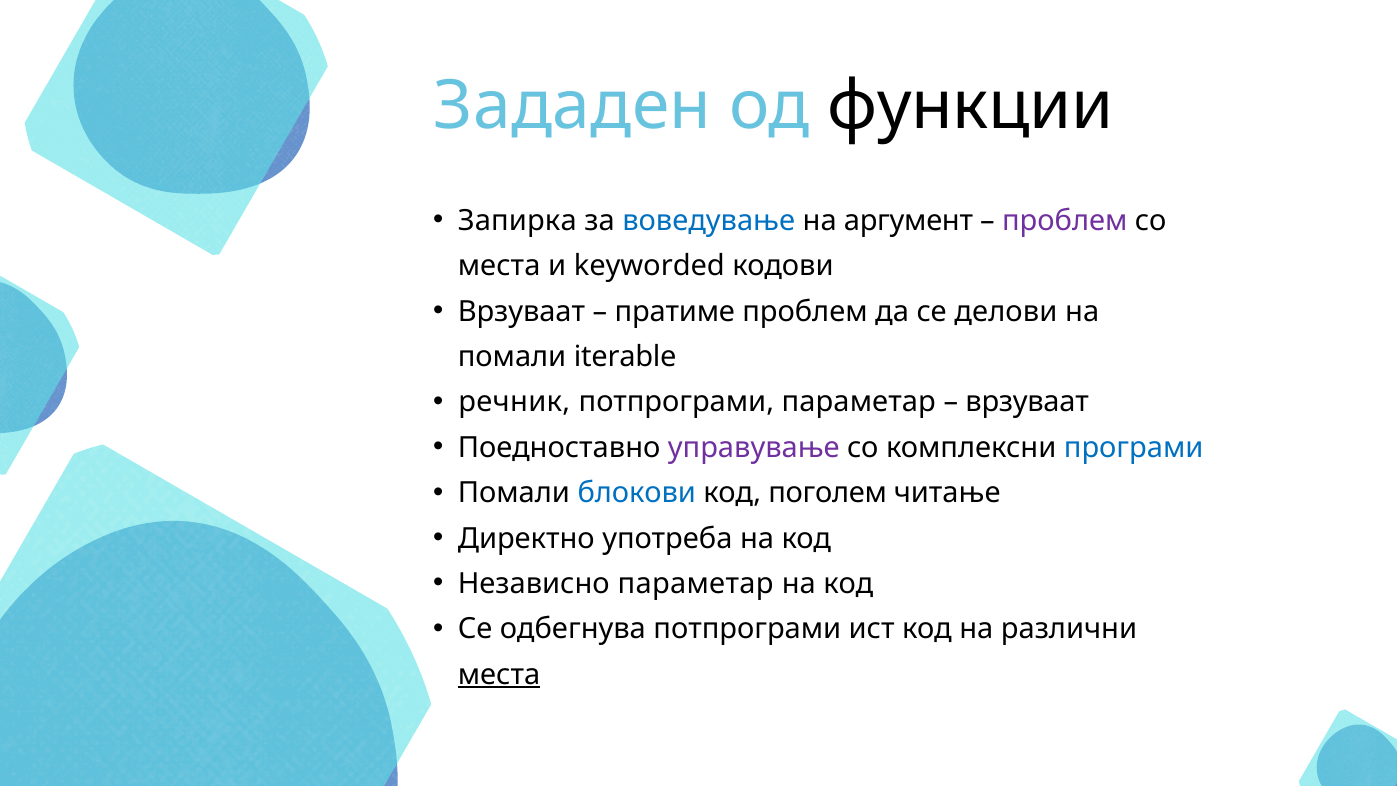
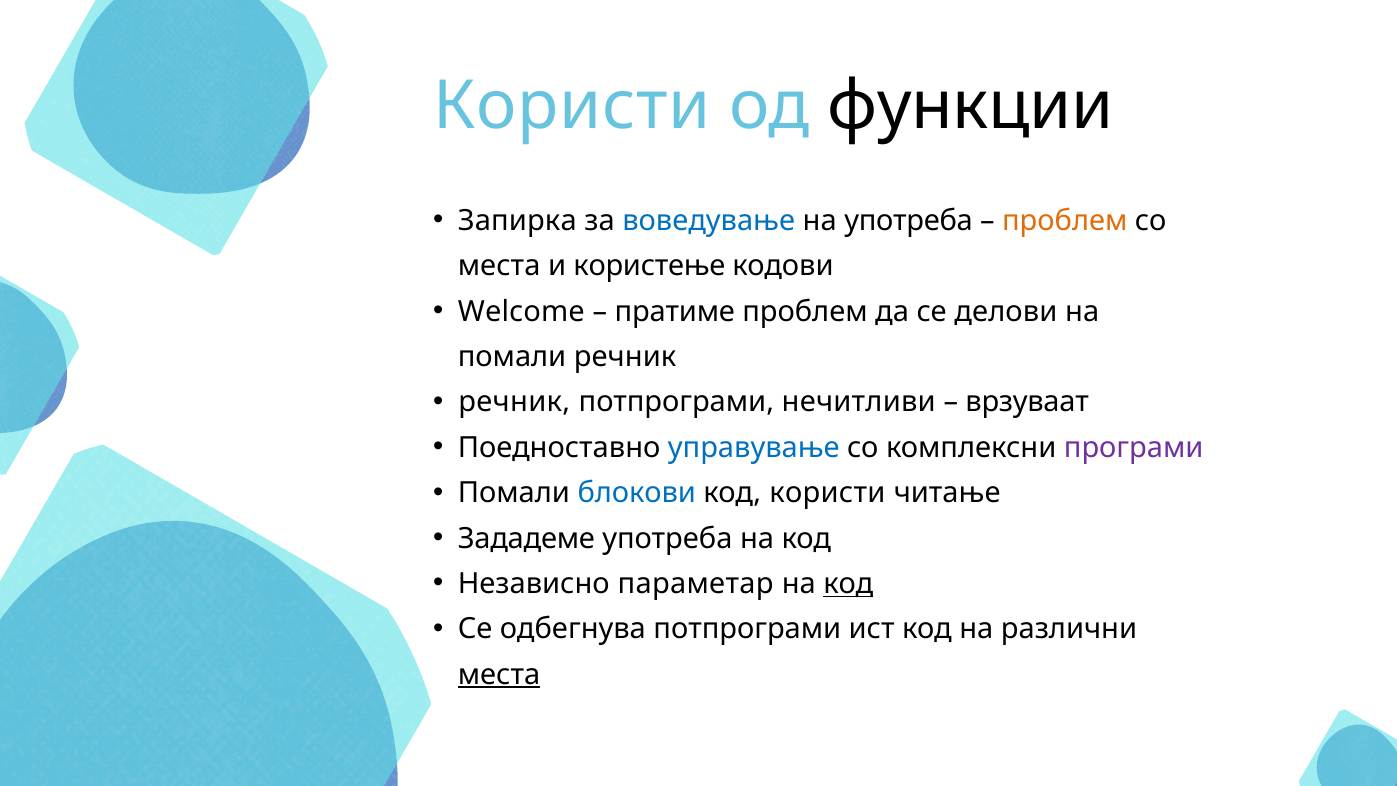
Зададен: Зададен -> Користи (572, 106)
на аргумент: аргумент -> употреба (909, 221)
проблем colour: purple -> orange (1065, 221)
keyworded: keyworded -> користење (649, 266)
Врзуваат: Врзуваат -> Welcome (521, 311)
помали iterable: iterable -> речник (625, 357)
потпрограми параметар: параметар -> нечитливи (859, 402)
управување colour: purple -> blue (754, 448)
програми colour: blue -> purple (1134, 448)
код поголем: поголем -> користи (827, 493)
Директно: Директно -> Зададеме (526, 538)
код underline: none -> present (848, 584)
